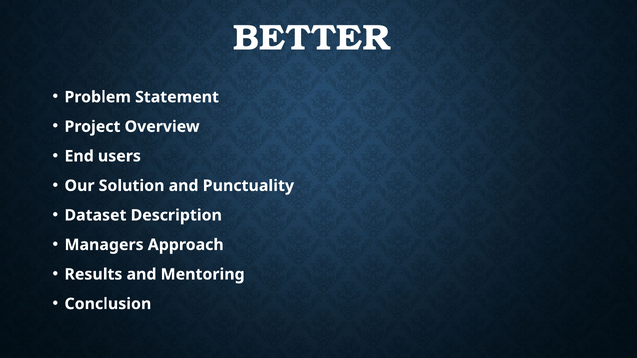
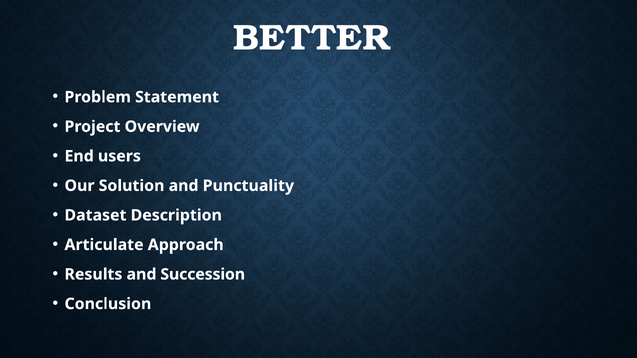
Managers: Managers -> Articulate (104, 245)
Mentoring: Mentoring -> Succession (203, 275)
